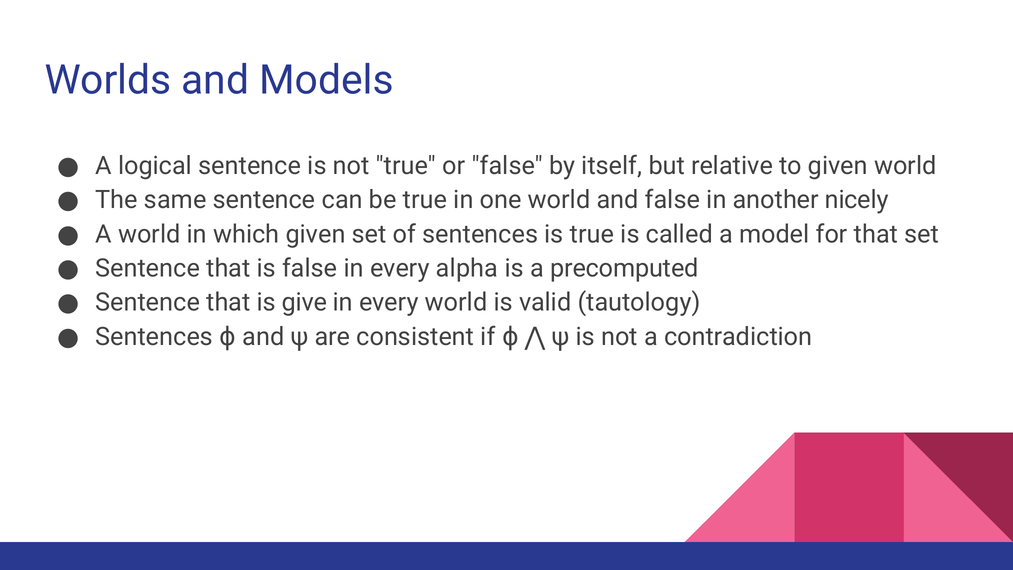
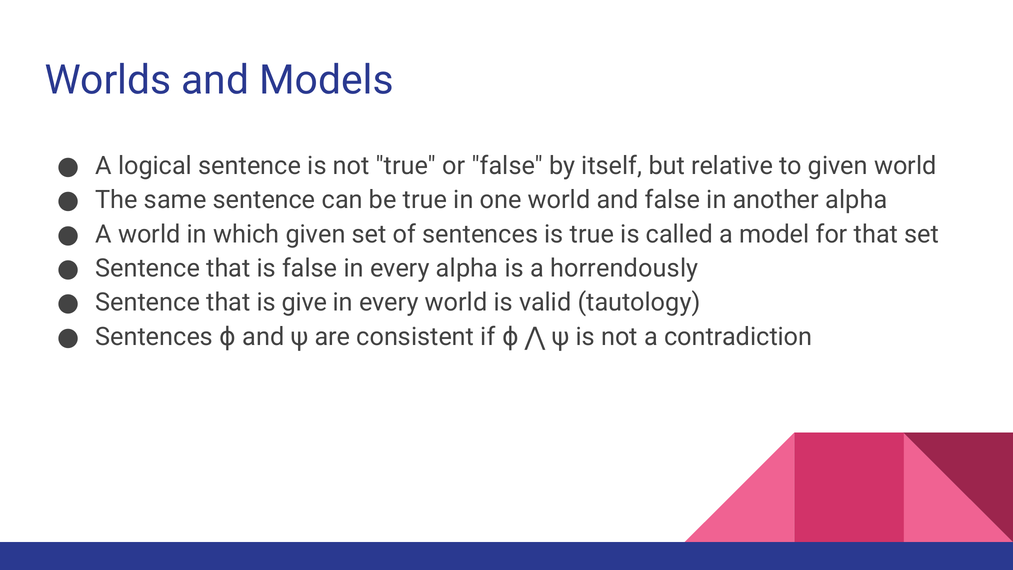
another nicely: nicely -> alpha (856, 200)
precomputed: precomputed -> horrendously (624, 268)
